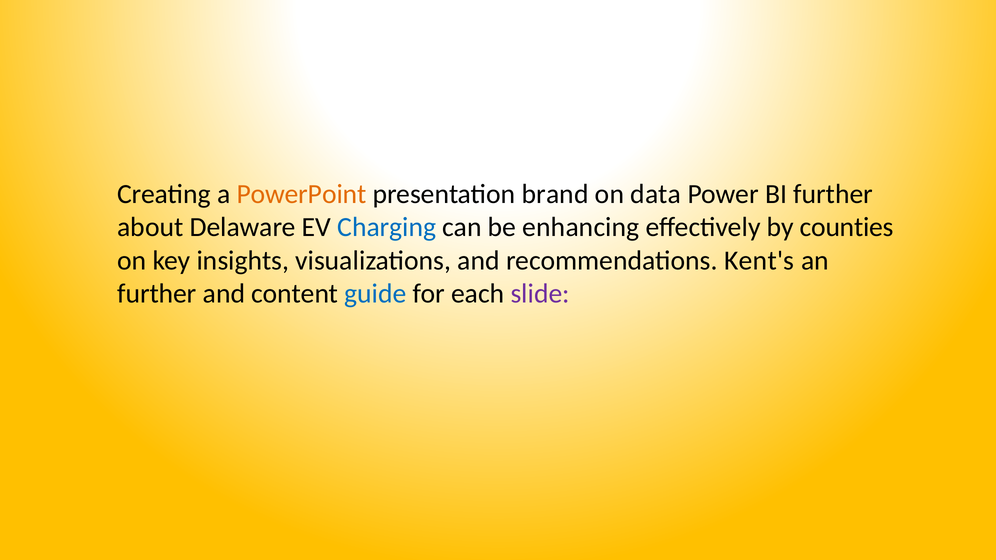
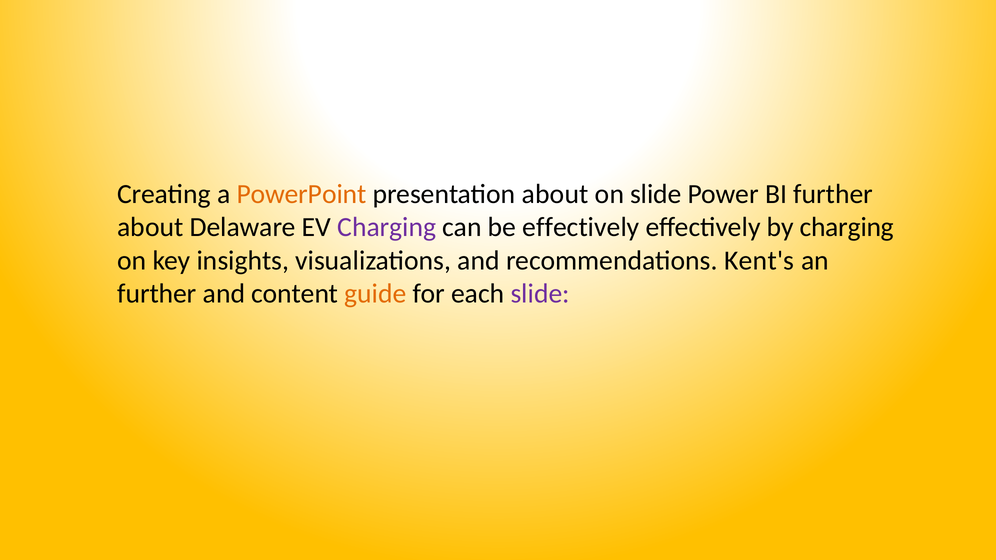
presentation brand: brand -> about (555, 194)
on data: data -> slide (656, 194)
Charging colour: blue -> purple (387, 227)
be enhancing: enhancing -> effectively (581, 227)
by counties: counties -> charging (847, 227)
guide colour: blue -> orange (375, 294)
